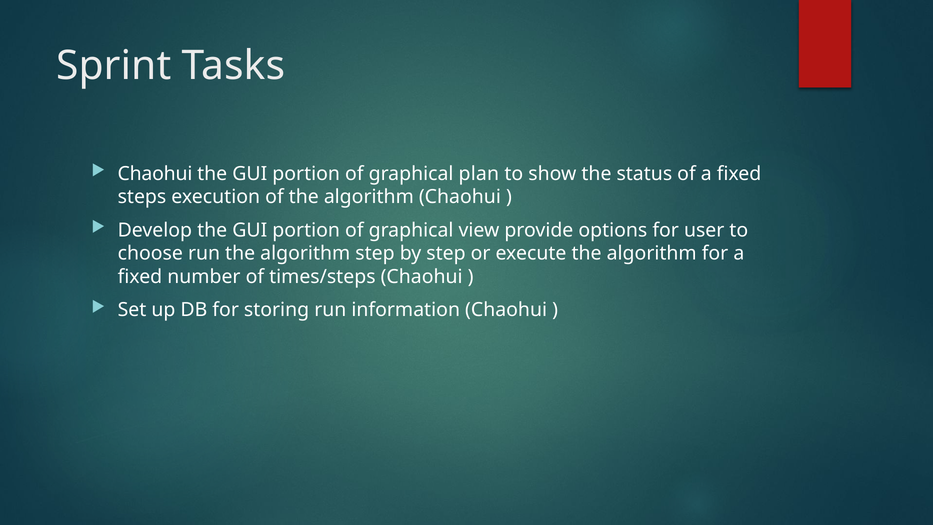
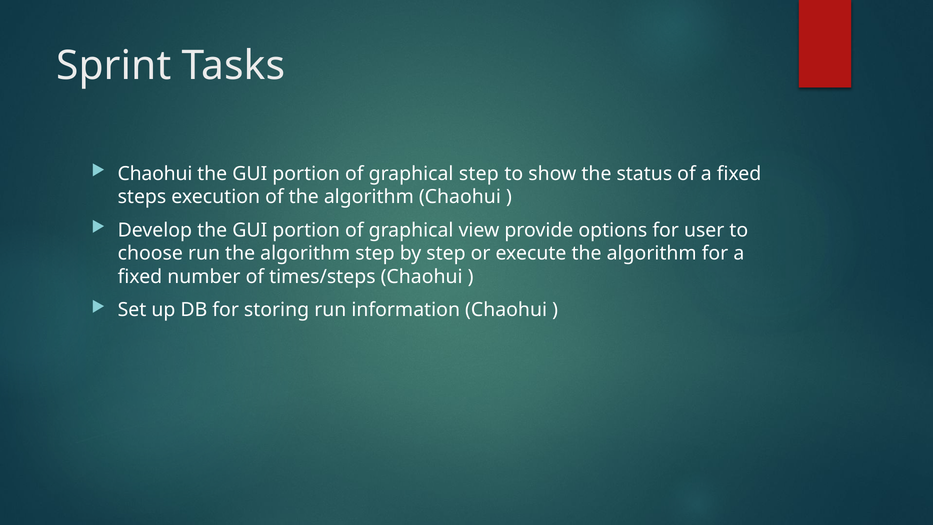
graphical plan: plan -> step (479, 174)
